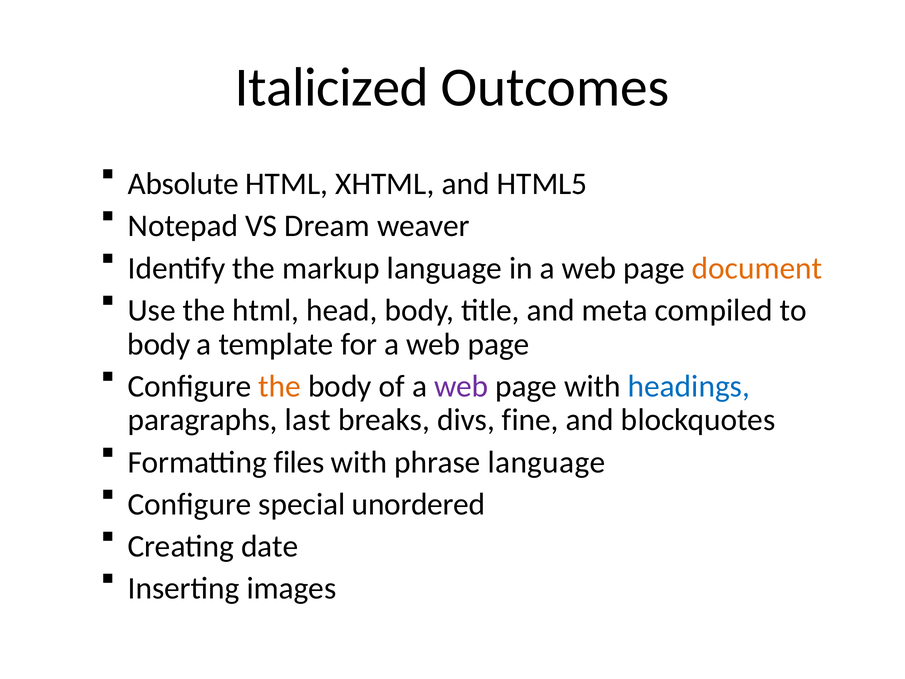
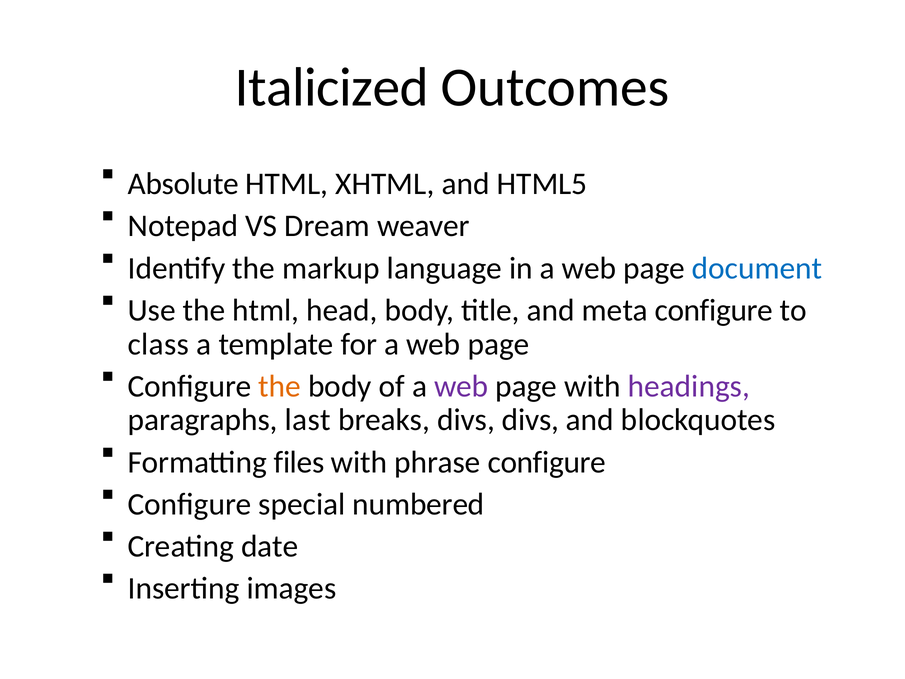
document colour: orange -> blue (757, 268)
meta compiled: compiled -> configure (714, 310)
body: body -> class (158, 344)
headings colour: blue -> purple (689, 386)
divs fine: fine -> divs (531, 420)
phrase language: language -> configure (547, 462)
unordered: unordered -> numbered (418, 504)
